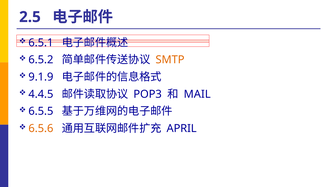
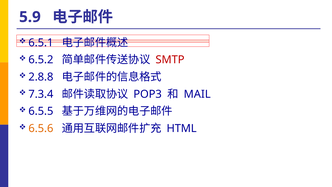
2.5: 2.5 -> 5.9 (30, 17)
SMTP colour: orange -> red (170, 60)
9.1.9: 9.1.9 -> 2.8.8 (41, 77)
4.4.5: 4.4.5 -> 7.3.4 (41, 94)
APRIL: APRIL -> HTML (182, 128)
